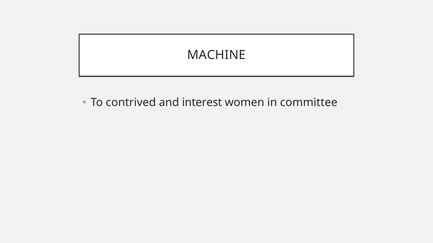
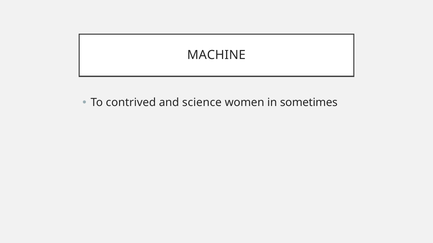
interest: interest -> science (202, 103)
committee: committee -> sometimes (309, 103)
